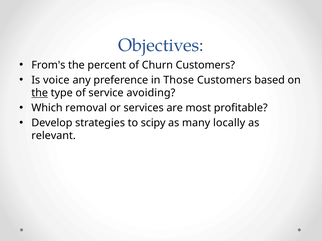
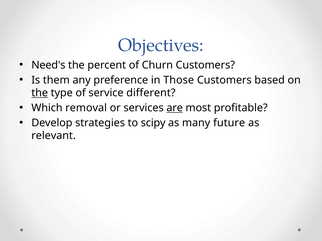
From's: From's -> Need's (48, 65)
voice: voice -> them (56, 80)
avoiding: avoiding -> different (151, 93)
are underline: none -> present (175, 108)
locally: locally -> future (229, 123)
